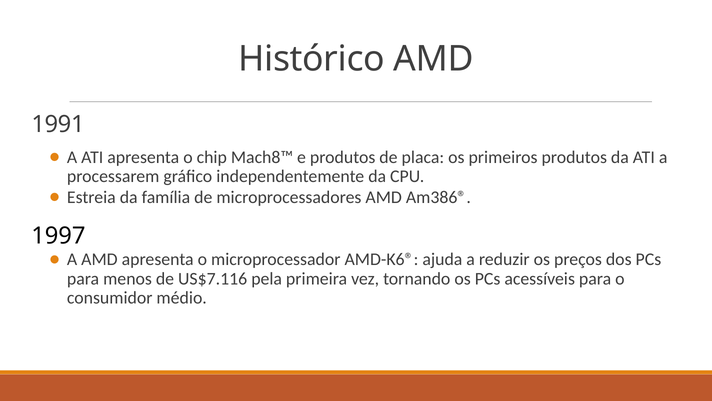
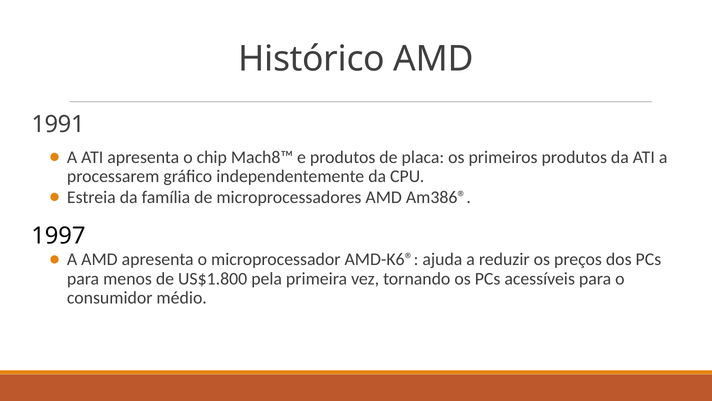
US$7.116: US$7.116 -> US$1.800 (213, 278)
